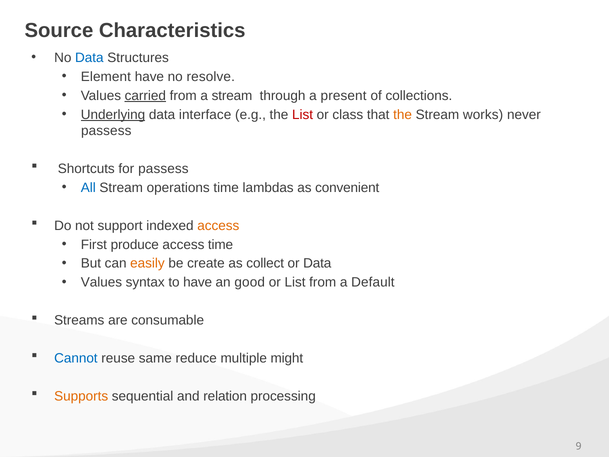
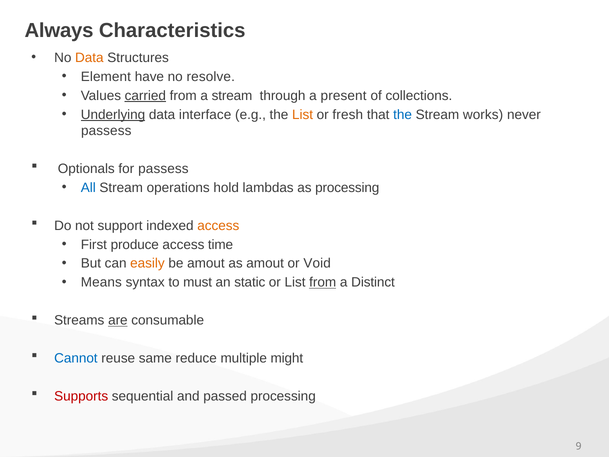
Source: Source -> Always (59, 31)
Data colour: blue -> orange (89, 58)
List colour: red -> orange (303, 115)
class: class -> fresh (348, 115)
the colour: orange -> blue (403, 115)
Shortcuts: Shortcuts -> Optionals (86, 169)
operations time: time -> hold (226, 188)
as convenient: convenient -> processing (347, 188)
be create: create -> amout (206, 263)
as collect: collect -> amout (265, 263)
or Data: Data -> Void (317, 263)
Values: Values -> Means (101, 282)
to have: have -> must (198, 282)
good: good -> static (250, 282)
from underline: none -> present (323, 282)
Default: Default -> Distinct (373, 282)
are underline: none -> present (118, 320)
Supports colour: orange -> red (81, 396)
relation: relation -> passed (225, 396)
